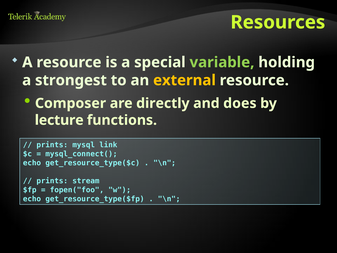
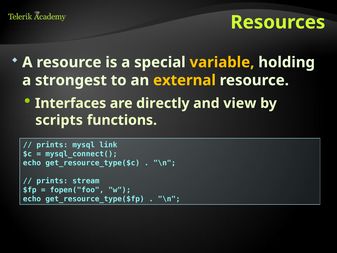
variable colour: light green -> yellow (222, 62)
Composer: Composer -> Interfaces (71, 103)
does: does -> view (240, 103)
lecture: lecture -> scripts (59, 120)
